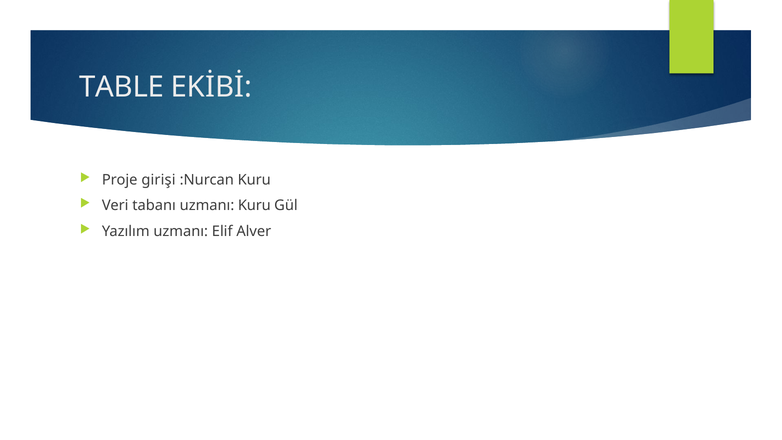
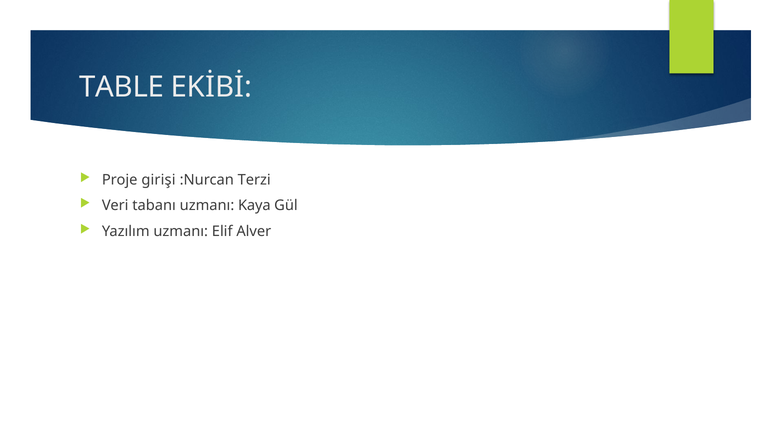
:Nurcan Kuru: Kuru -> Terzi (254, 180)
uzmanı Kuru: Kuru -> Kaya (254, 205)
